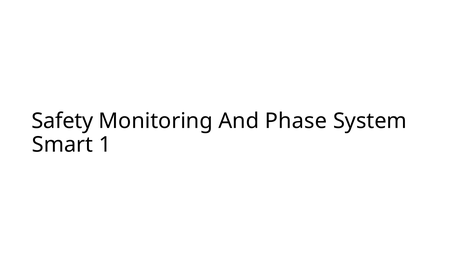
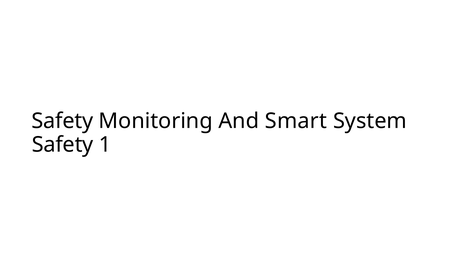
Phase: Phase -> Smart (296, 121)
Smart: Smart -> Safety (63, 145)
